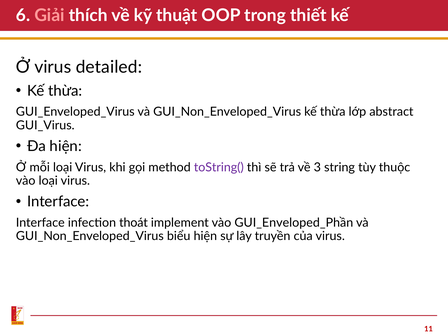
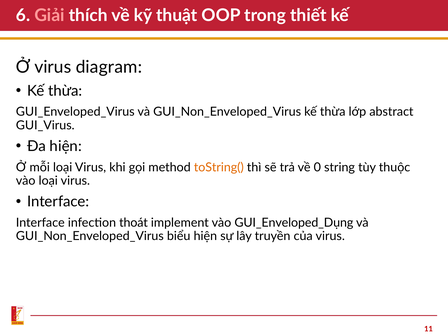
detailed: detailed -> diagram (109, 67)
toString( colour: purple -> orange (219, 167)
3: 3 -> 0 (317, 167)
GUI_Enveloped_Phần: GUI_Enveloped_Phần -> GUI_Enveloped_Dụng (294, 223)
